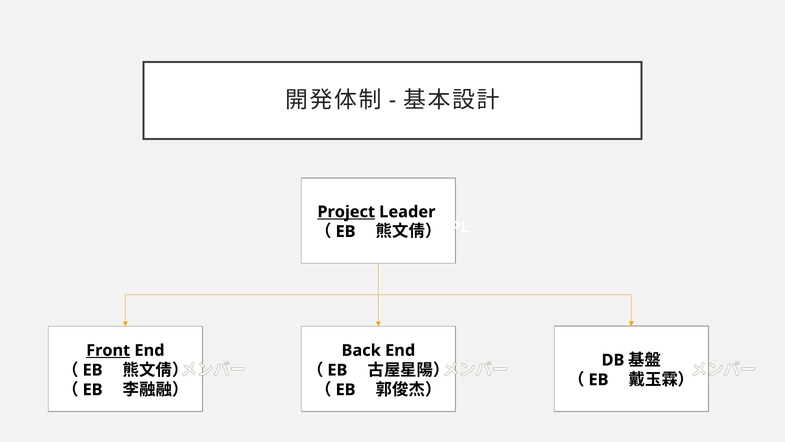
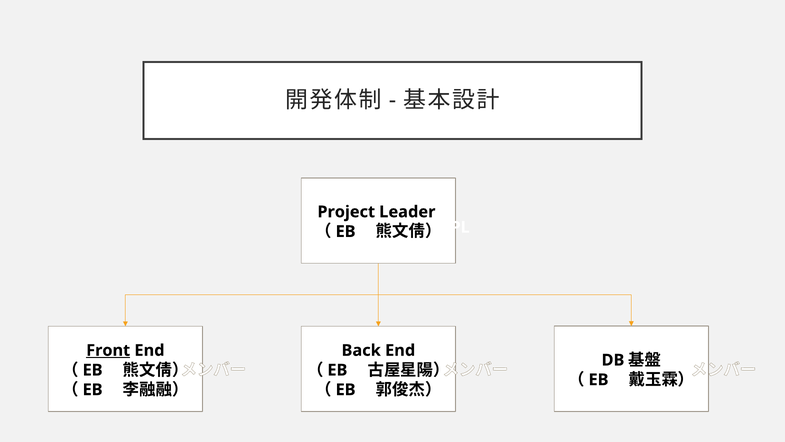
Project underline: present -> none (346, 212)
